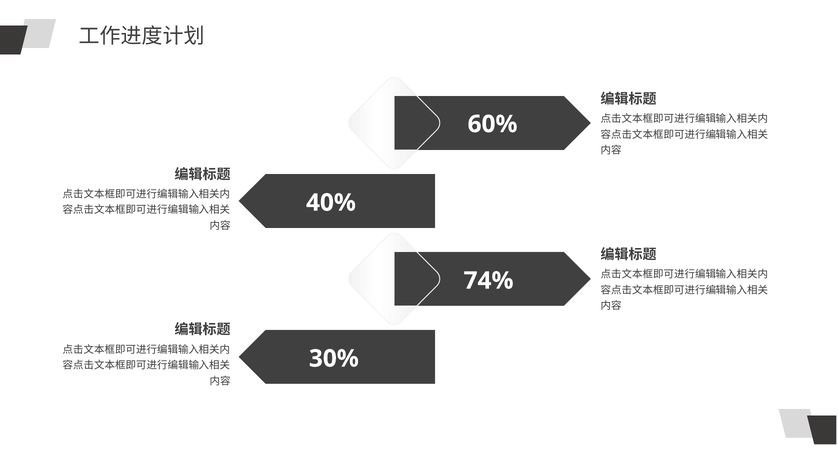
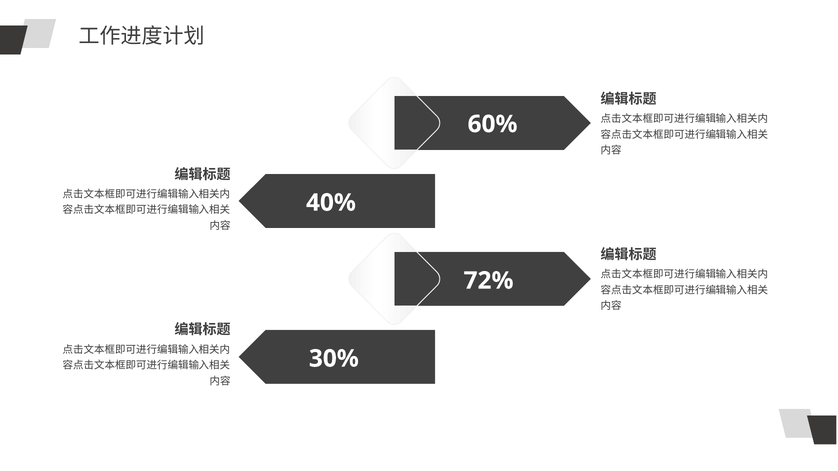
74%: 74% -> 72% (489, 281)
